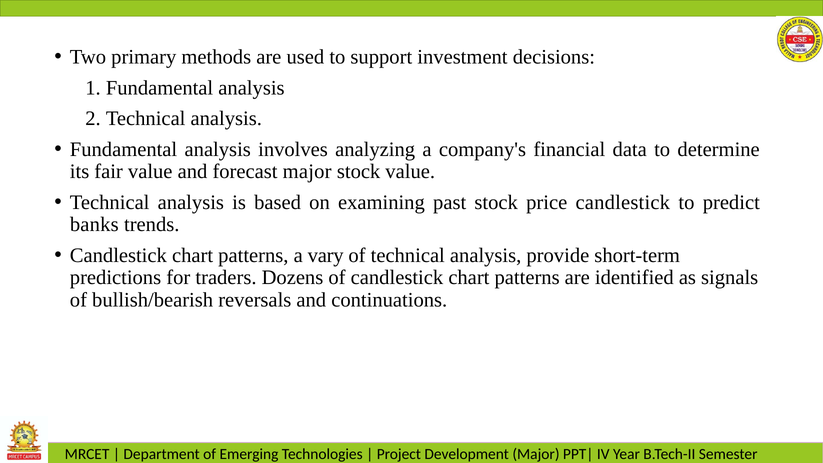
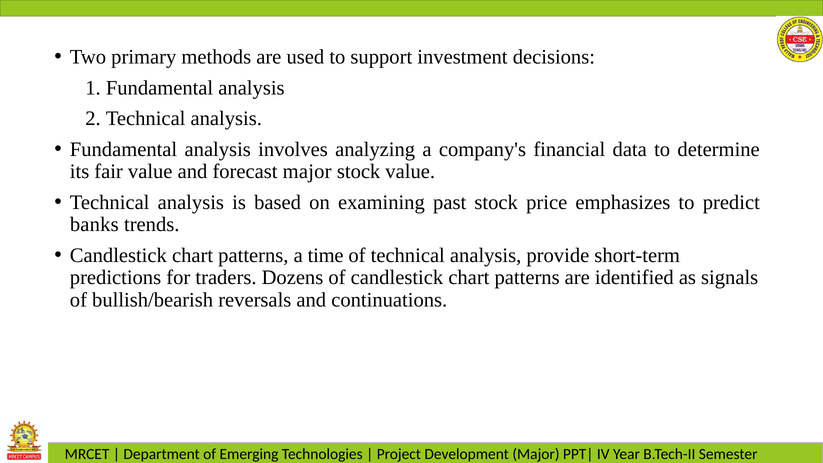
price candlestick: candlestick -> emphasizes (623, 202)
vary: vary -> time (326, 255)
